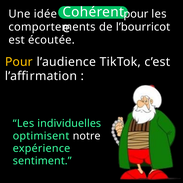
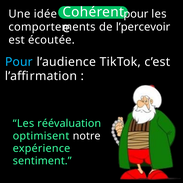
l’bourricot: l’bourricot -> l’percevoir (143, 27)
Pour colour: yellow -> light blue (19, 62)
individuelles: individuelles -> réévaluation (69, 123)
